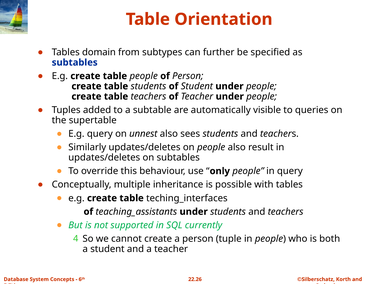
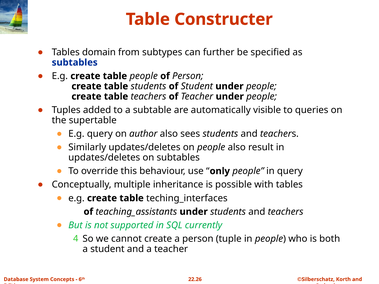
Orientation: Orientation -> Constructer (224, 19)
unnest: unnest -> author (143, 134)
